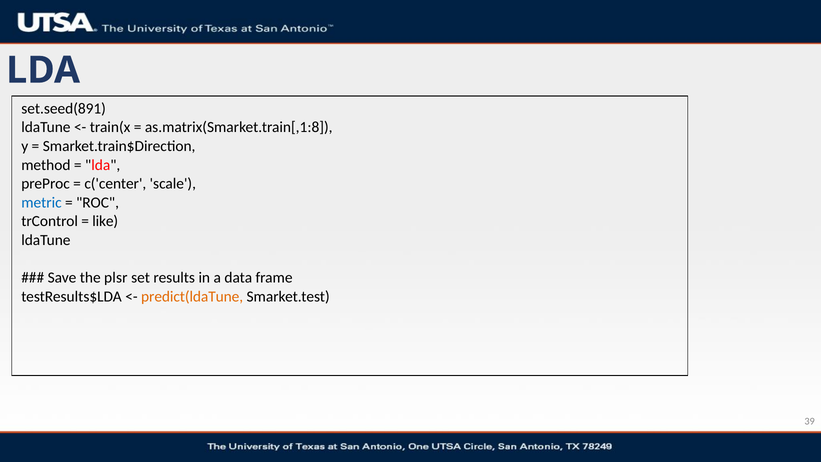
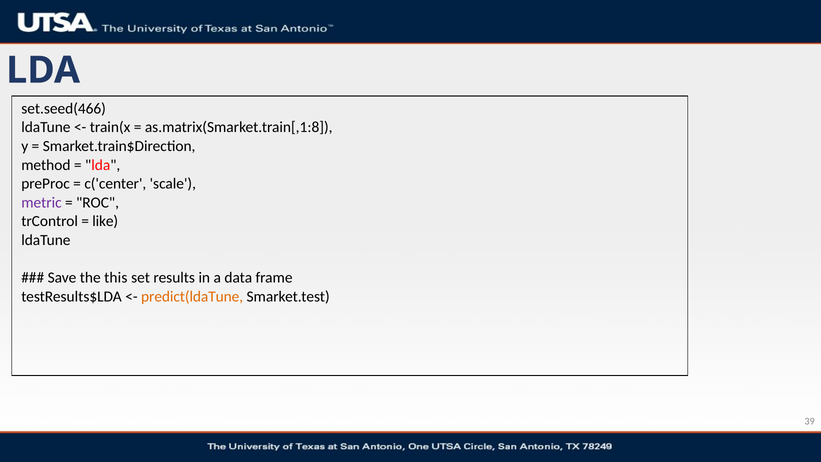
set.seed(891: set.seed(891 -> set.seed(466 (64, 109)
metric colour: blue -> purple (41, 202)
plsr: plsr -> this (116, 278)
